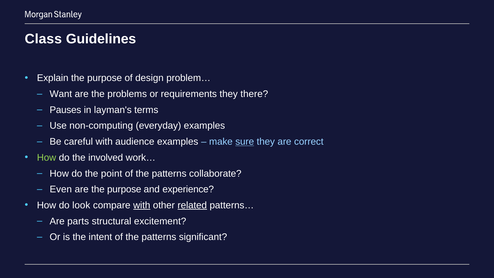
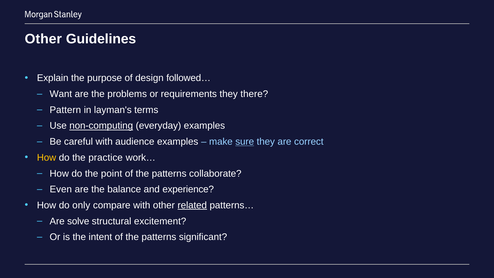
Class: Class -> Other (43, 39)
problem…: problem… -> followed… (189, 78)
Pauses: Pauses -> Pattern (65, 110)
non-computing underline: none -> present (101, 126)
How colour: light green -> yellow (47, 158)
involved: involved -> practice (106, 158)
are the purpose: purpose -> balance (124, 189)
look: look -> only (81, 205)
with underline: present -> none (142, 205)
parts: parts -> solve (78, 221)
